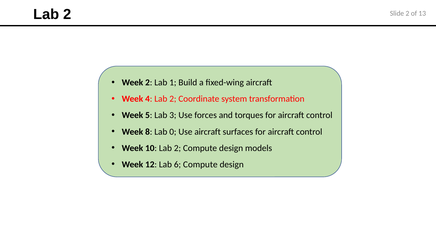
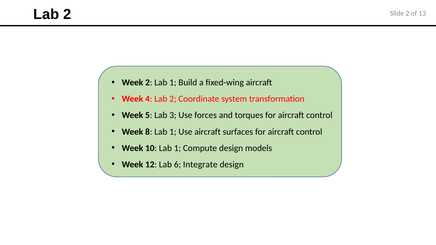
8 Lab 0: 0 -> 1 (173, 132)
10 Lab 2: 2 -> 1 (177, 148)
6 Compute: Compute -> Integrate (200, 165)
